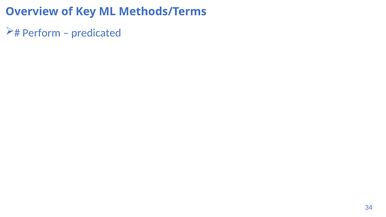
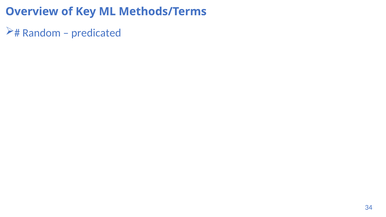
Perform: Perform -> Random (42, 33)
